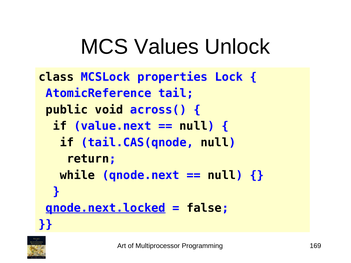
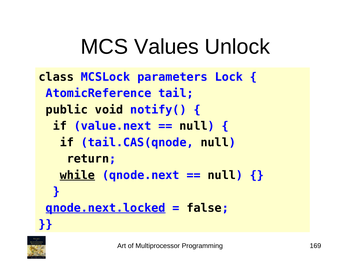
properties: properties -> parameters (173, 77)
across(: across( -> notify( (158, 110)
while underline: none -> present (77, 175)
